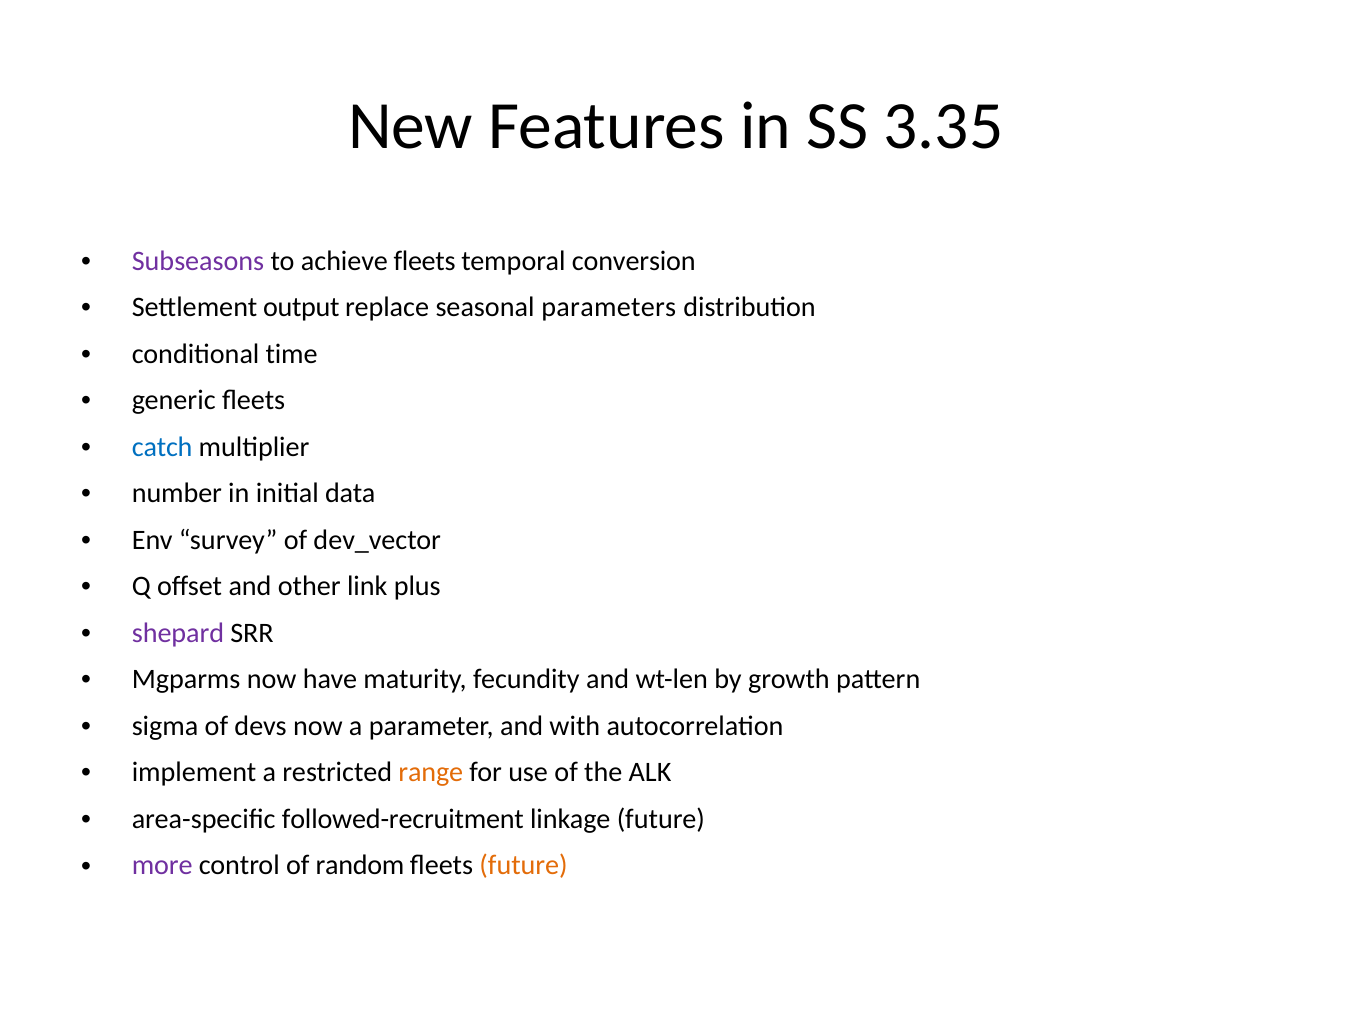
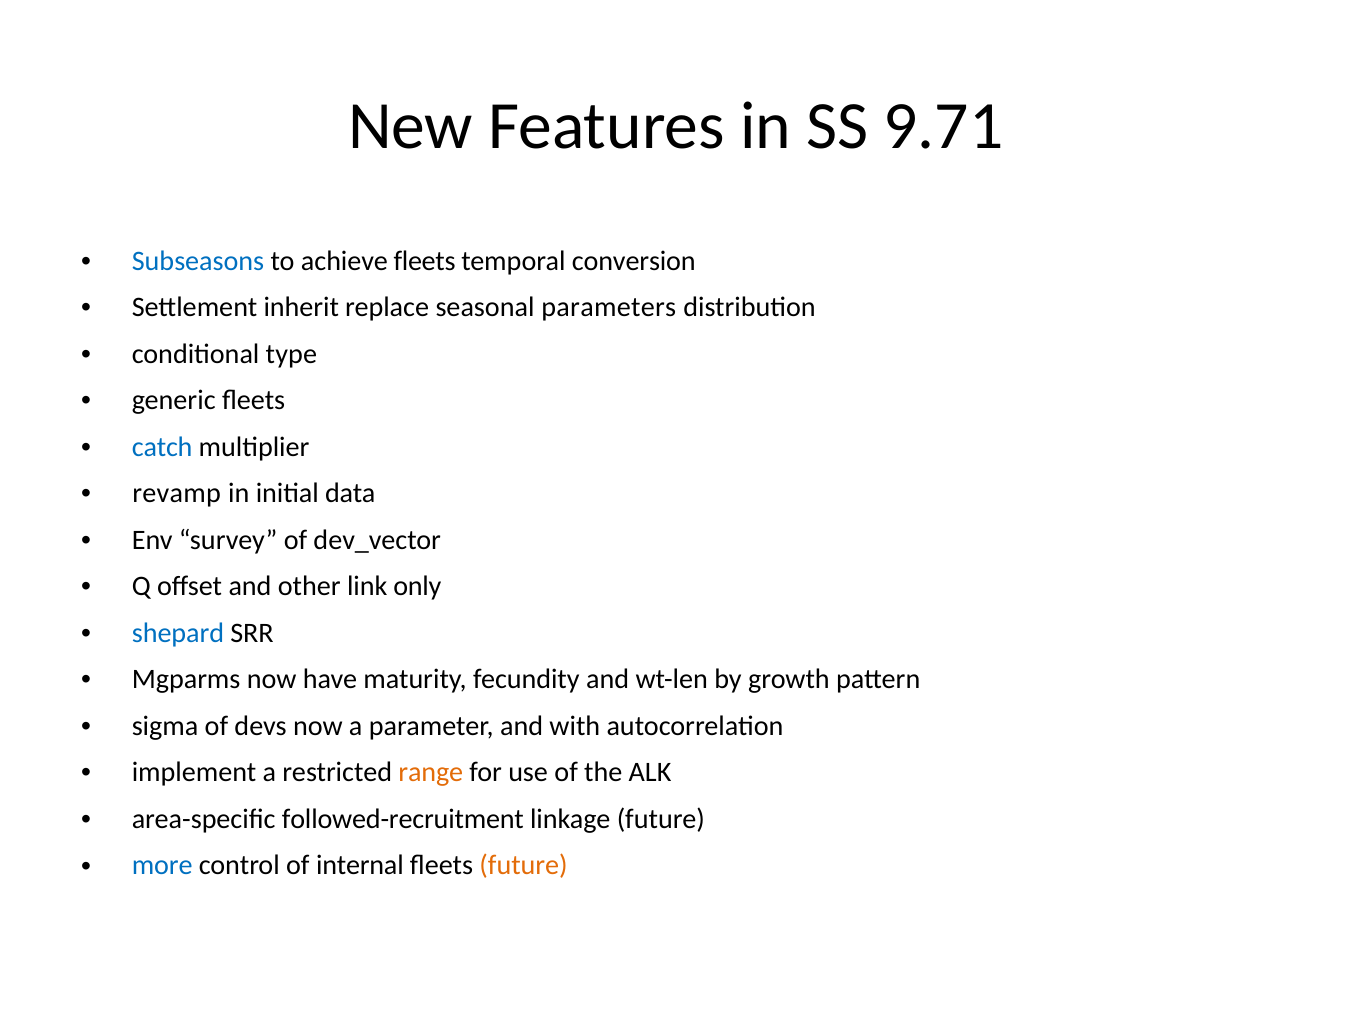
3.35: 3.35 -> 9.71 (943, 126)
Subseasons colour: purple -> blue (198, 261)
output: output -> inherit (301, 307)
time: time -> type (291, 354)
number: number -> revamp (177, 494)
plus: plus -> only (417, 587)
shepard colour: purple -> blue (178, 633)
more colour: purple -> blue (162, 866)
random: random -> internal (360, 866)
